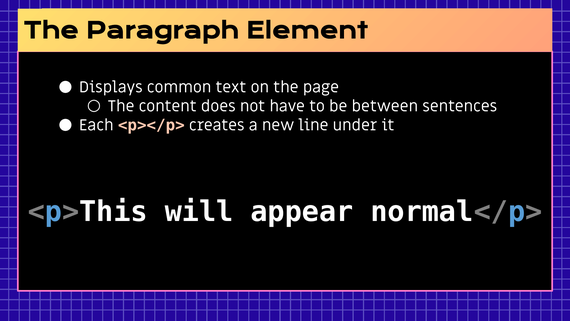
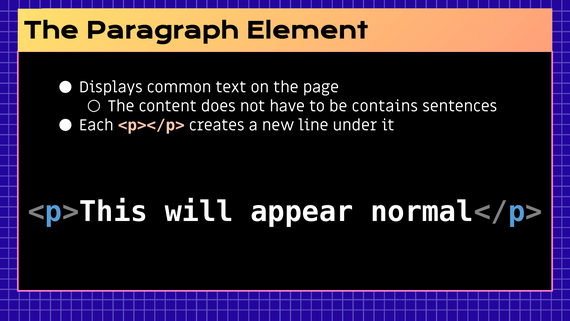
between: between -> contains (385, 106)
